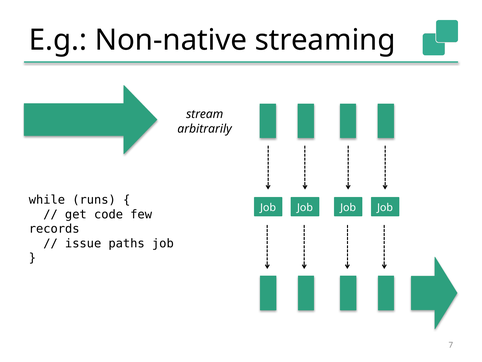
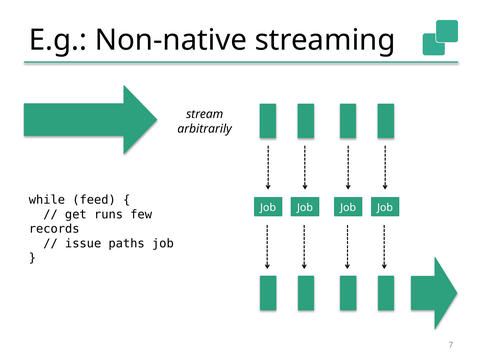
runs: runs -> feed (94, 200)
code: code -> runs (109, 214)
